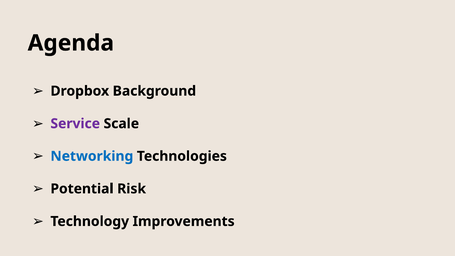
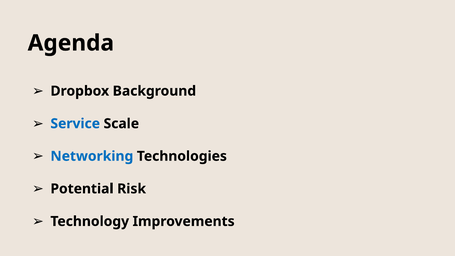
Service colour: purple -> blue (75, 124)
